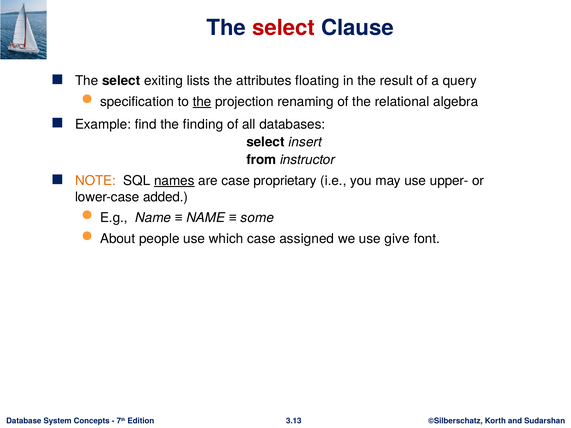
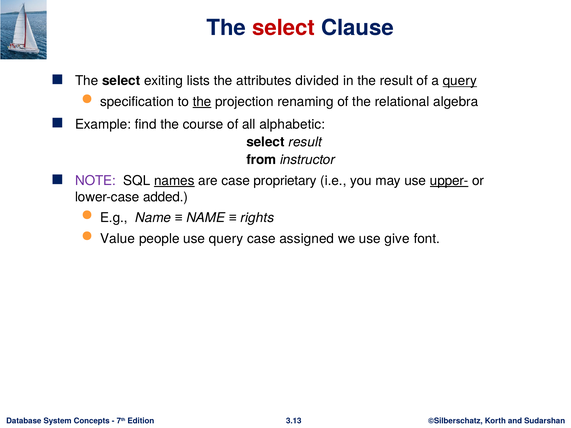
floating: floating -> divided (317, 81)
query underline: none -> present (460, 81)
finding: finding -> course (203, 124)
databases: databases -> alphabetic (292, 124)
select insert: insert -> result (305, 142)
NOTE colour: orange -> purple (95, 181)
upper- underline: none -> present (449, 181)
some: some -> rights (257, 218)
About: About -> Value (118, 239)
use which: which -> query (226, 239)
